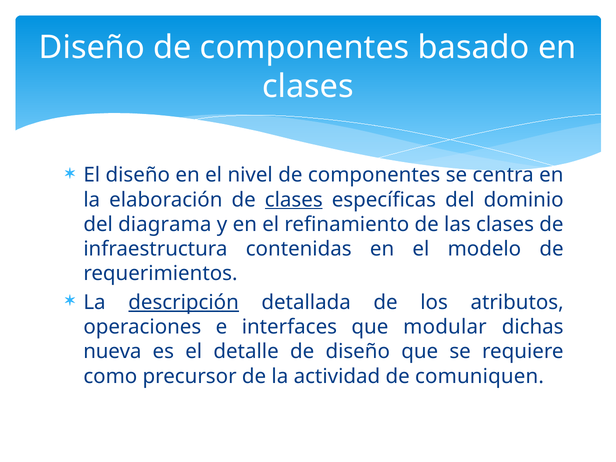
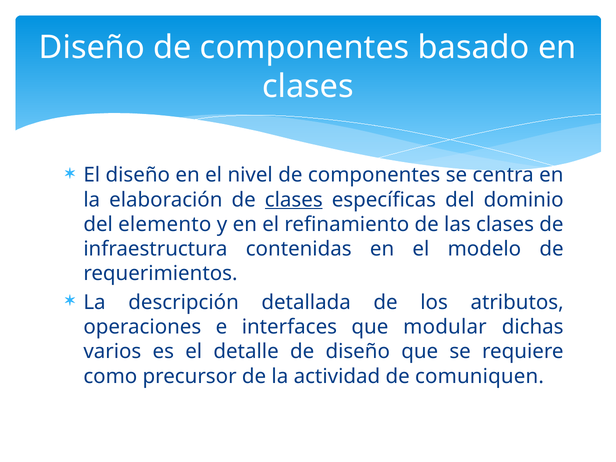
diagrama: diagrama -> elemento (165, 224)
descripción underline: present -> none (184, 302)
nueva: nueva -> varios (112, 352)
